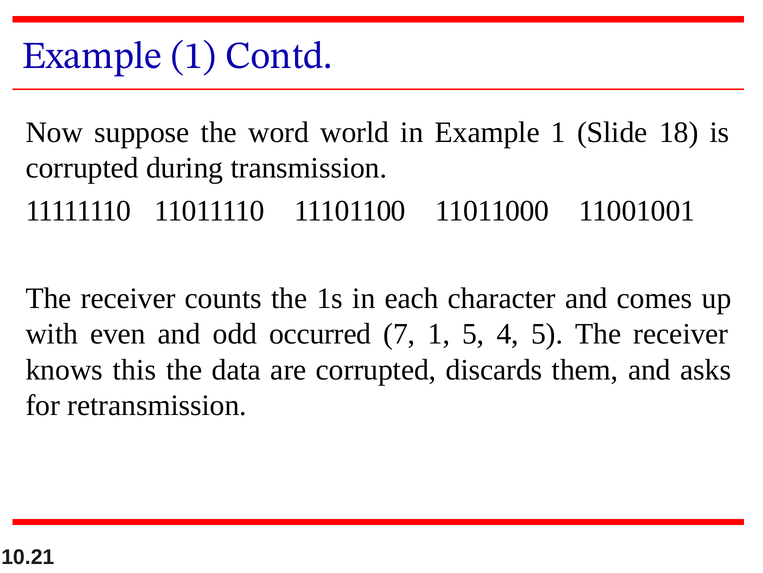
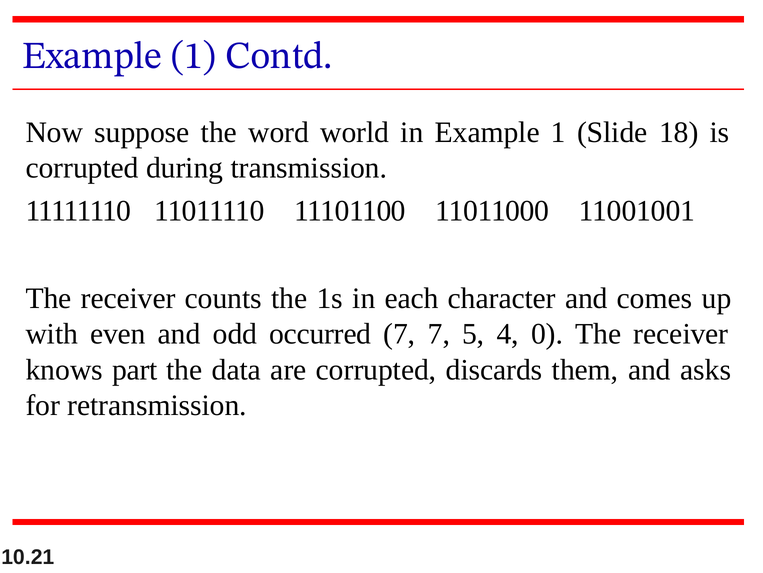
7 1: 1 -> 7 (439, 334)
4 5: 5 -> 0 (547, 334)
this: this -> part (135, 369)
